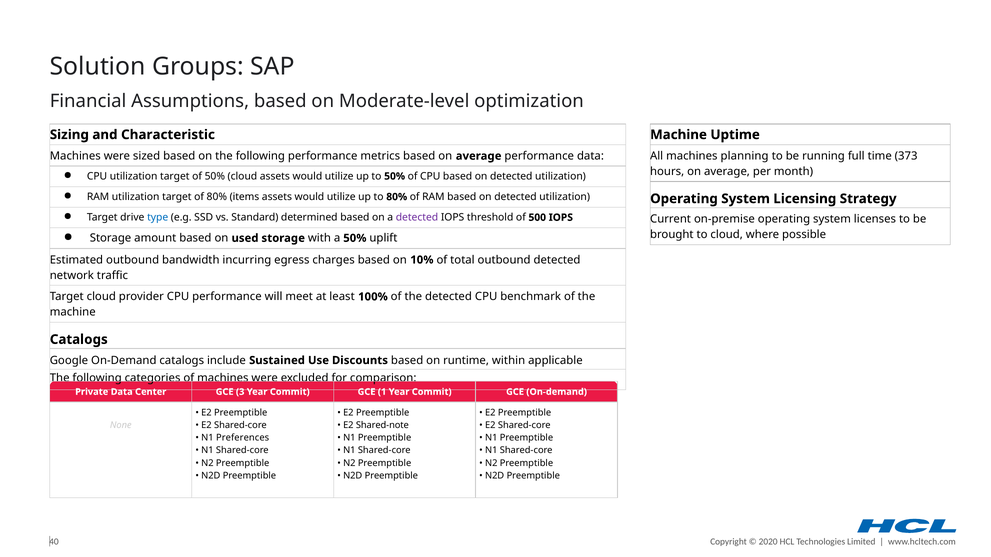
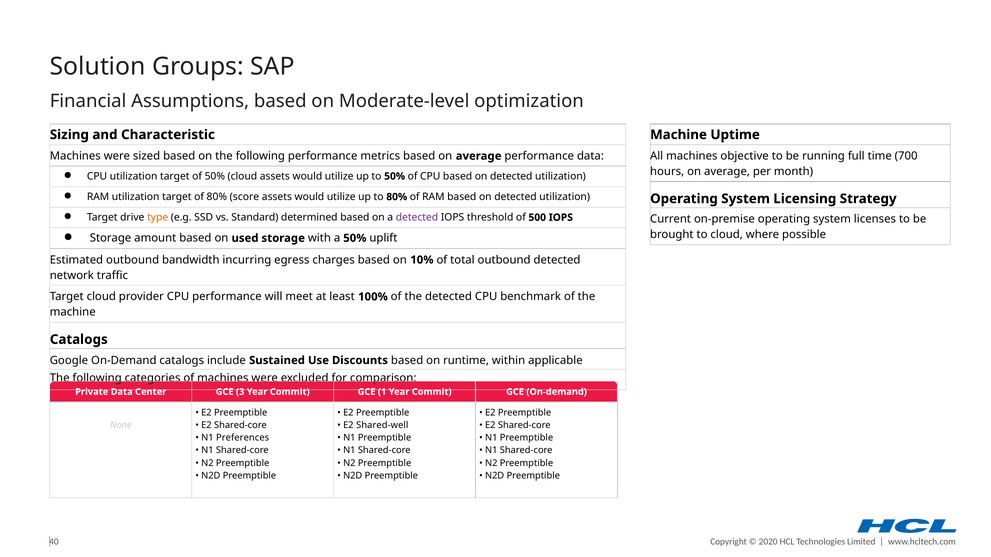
planning: planning -> objective (745, 156)
373: 373 -> 700 (906, 156)
items: items -> score (244, 197)
type colour: blue -> orange (158, 218)
Shared-note: Shared-note -> Shared-well (382, 425)
